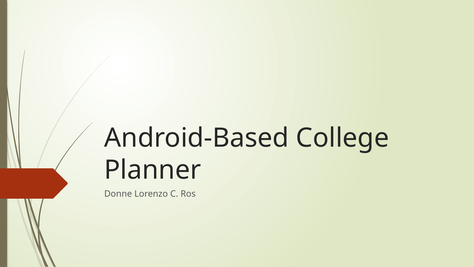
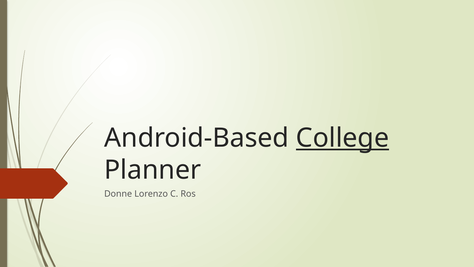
College underline: none -> present (343, 138)
